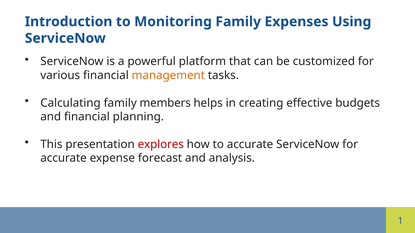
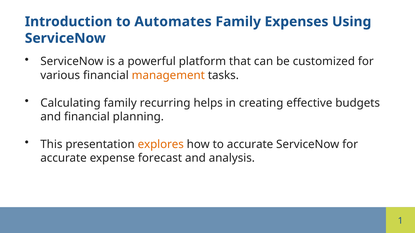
Monitoring: Monitoring -> Automates (173, 22)
members: members -> recurring (165, 103)
explores colour: red -> orange (161, 145)
